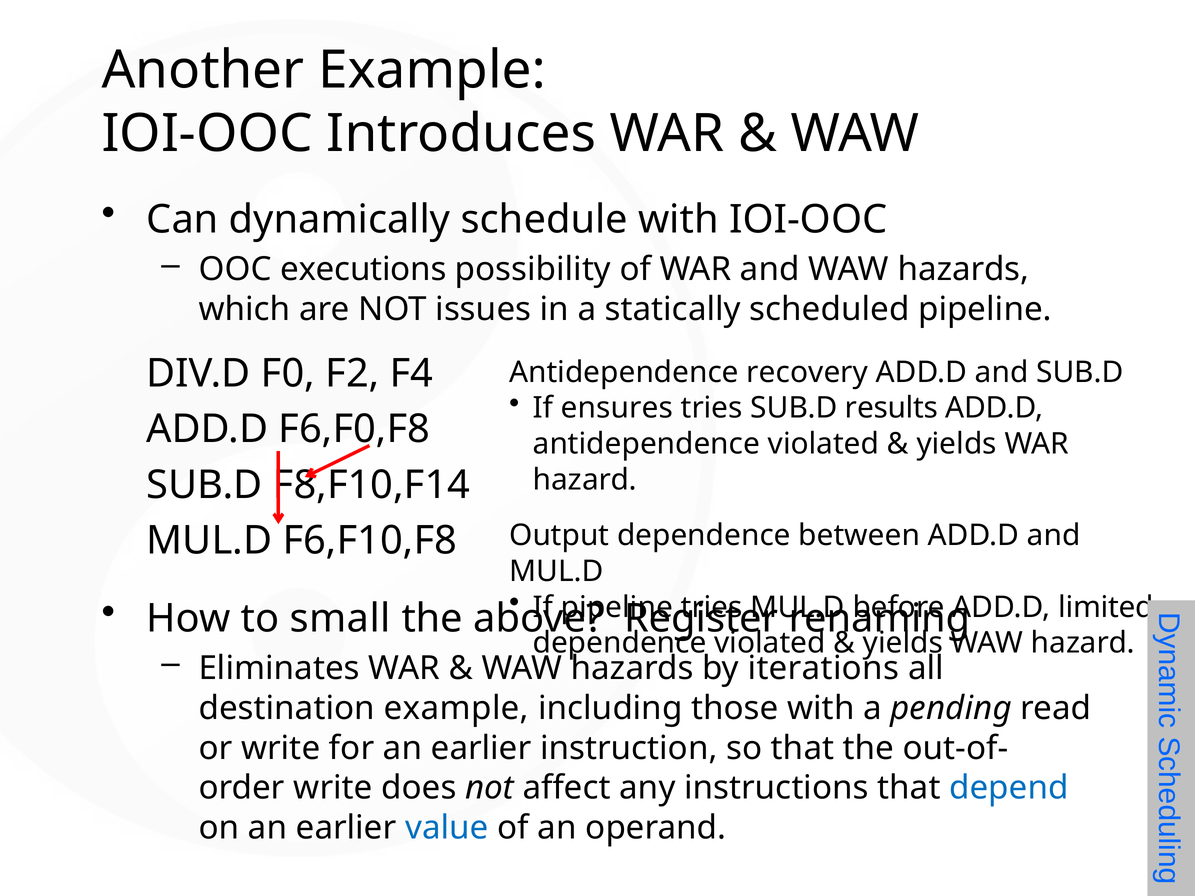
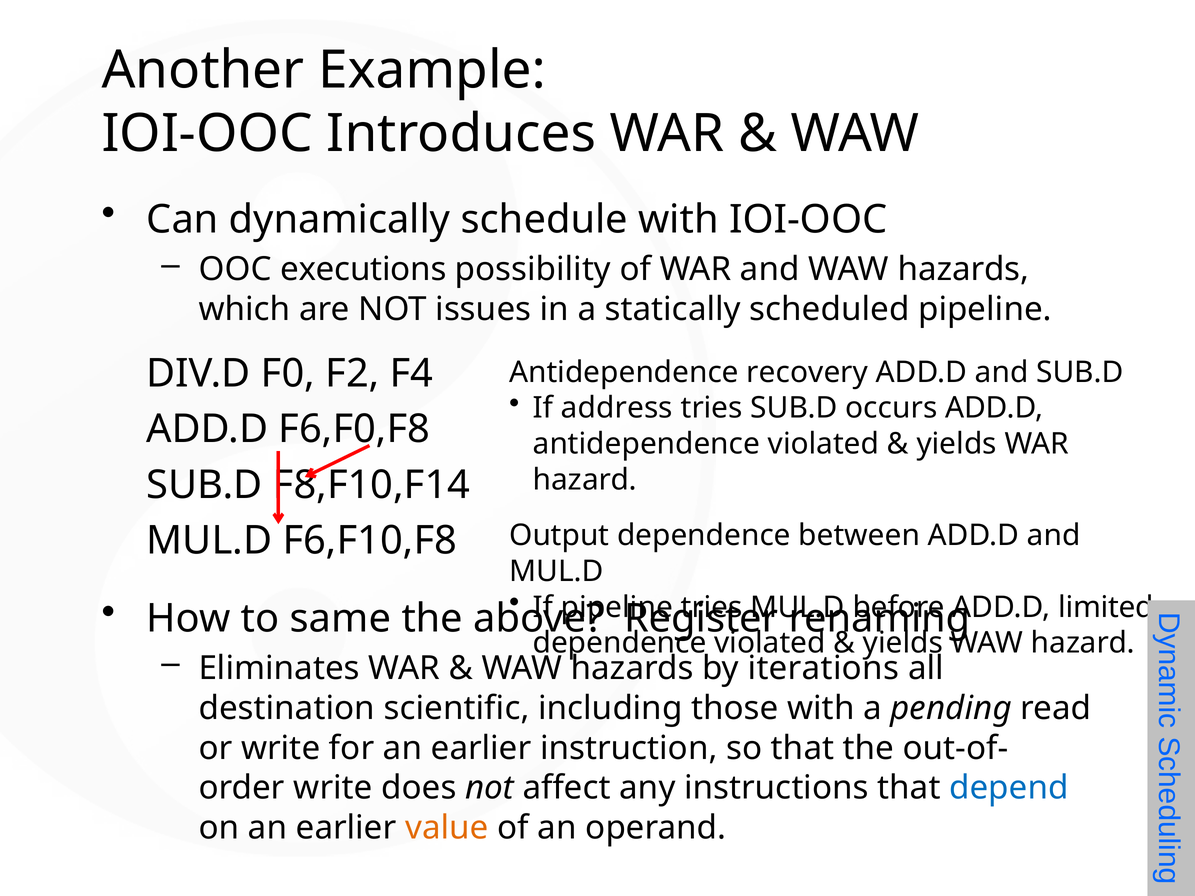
ensures: ensures -> address (617, 408)
results: results -> occurs (891, 408)
small: small -> same (340, 619)
destination example: example -> scientific (457, 708)
value colour: blue -> orange (447, 828)
